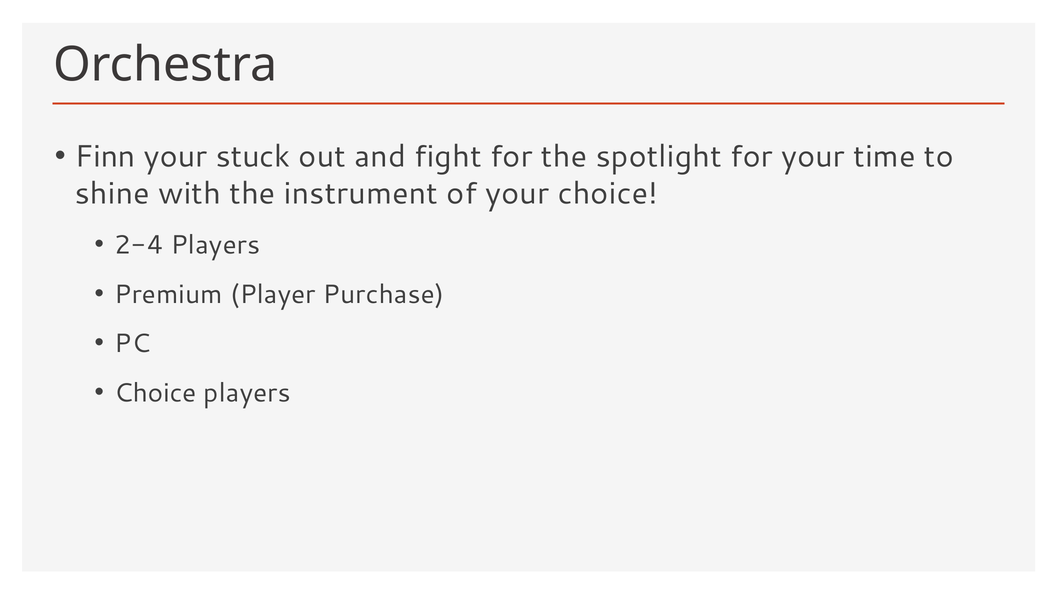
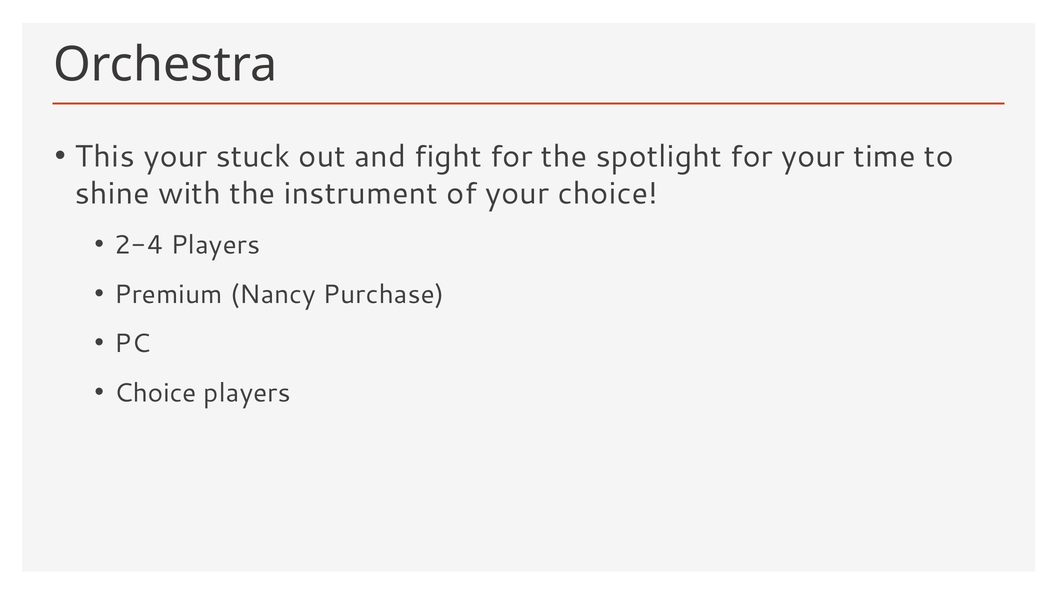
Finn: Finn -> This (105, 157)
Player: Player -> Nancy (273, 295)
